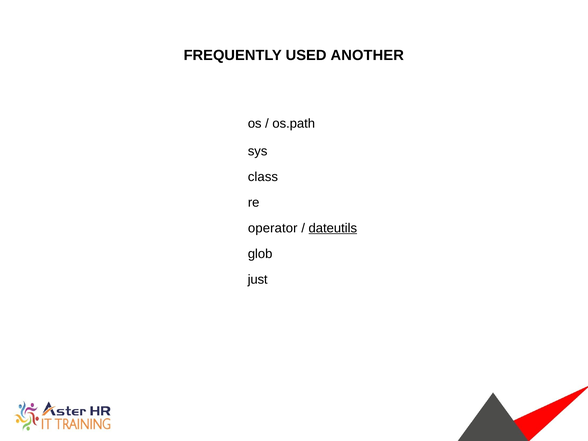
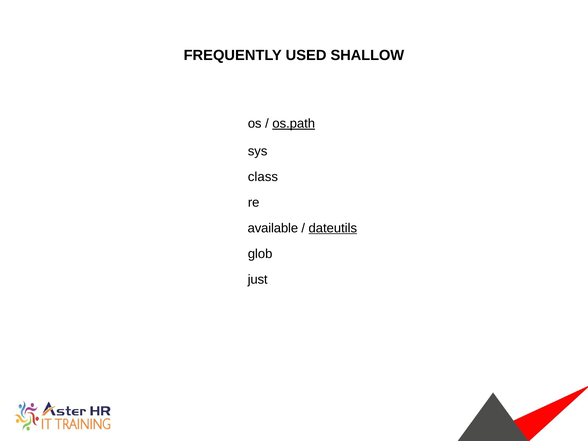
ANOTHER: ANOTHER -> SHALLOW (367, 55)
os.path underline: none -> present (294, 124)
operator: operator -> available (273, 228)
